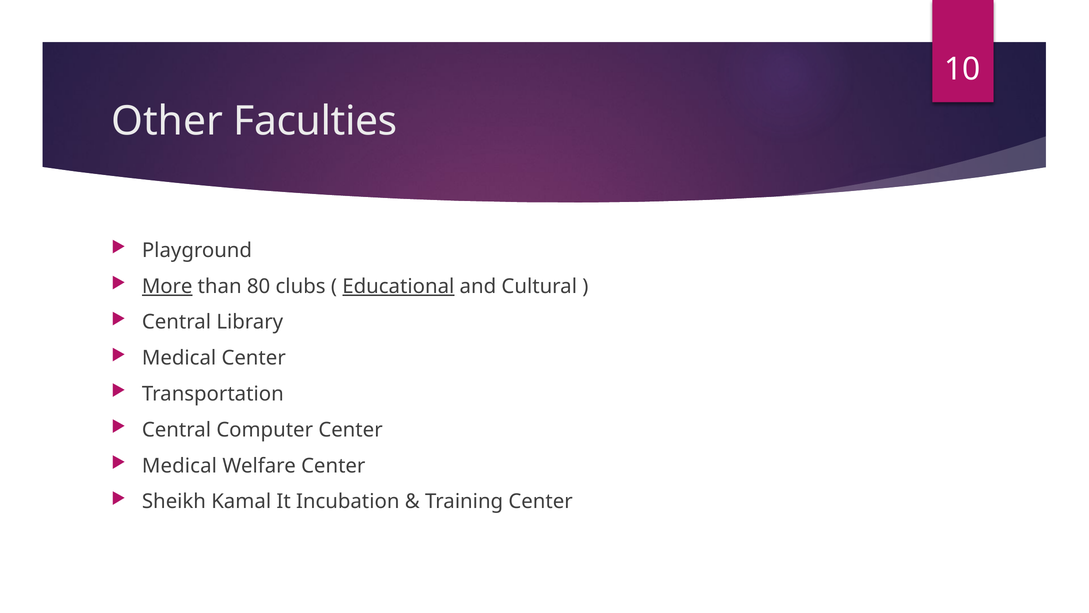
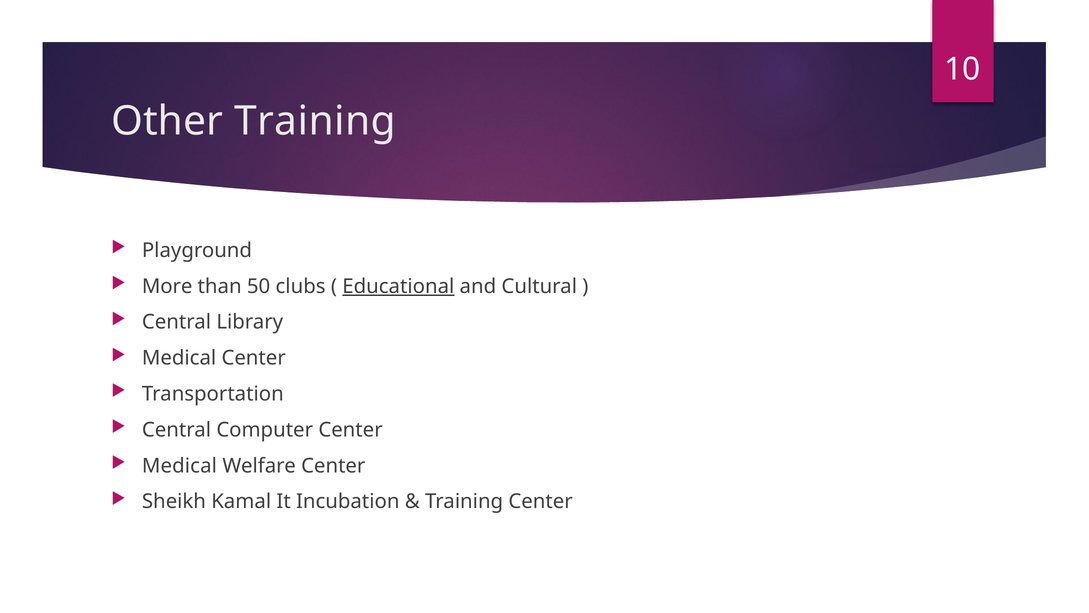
Other Faculties: Faculties -> Training (315, 121)
More underline: present -> none (167, 286)
80: 80 -> 50 (259, 286)
